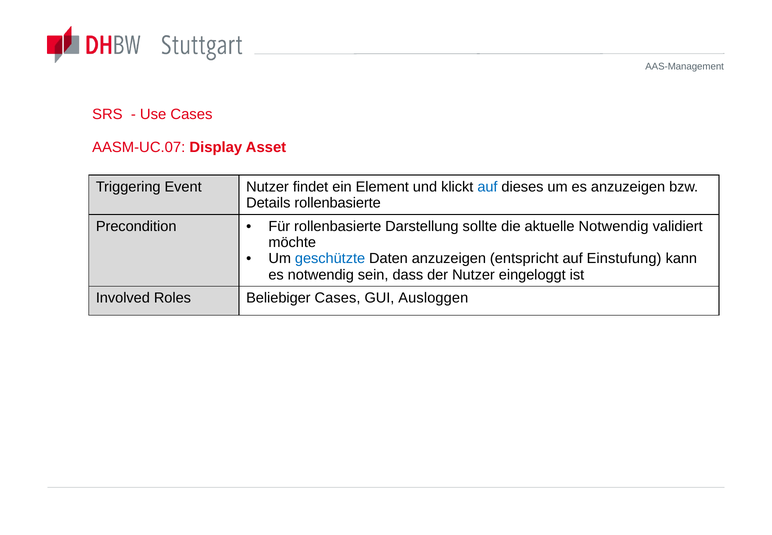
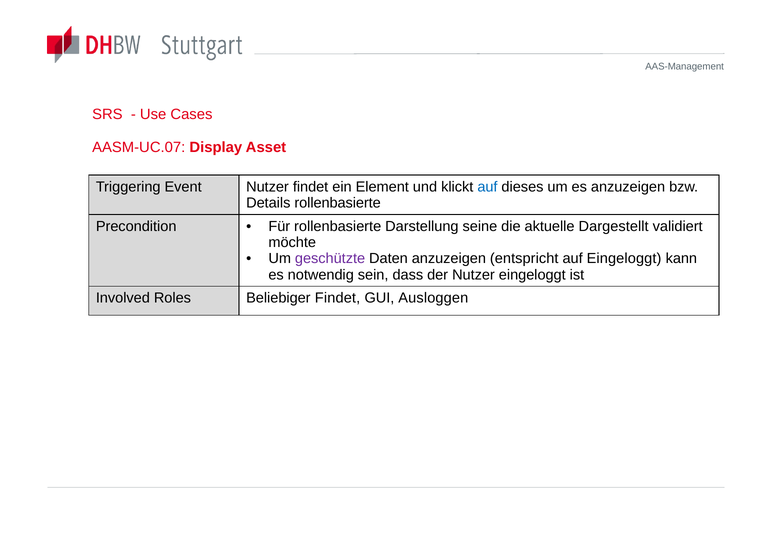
sollte: sollte -> seine (480, 226)
aktuelle Notwendig: Notwendig -> Dargestellt (614, 226)
geschützte colour: blue -> purple (330, 258)
auf Einstufung: Einstufung -> Eingeloggt (624, 258)
Beliebiger Cases: Cases -> Findet (338, 298)
